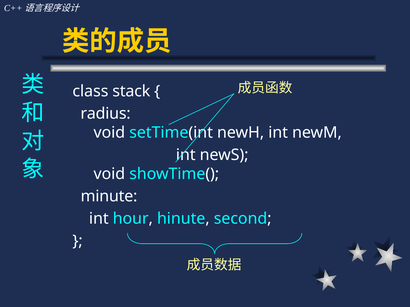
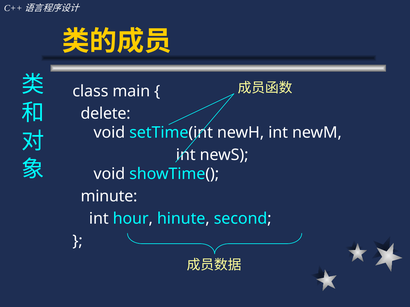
stack: stack -> main (131, 91)
radius: radius -> delete (106, 114)
